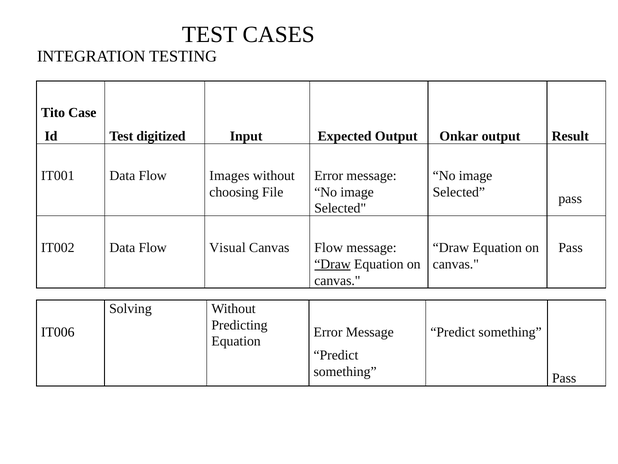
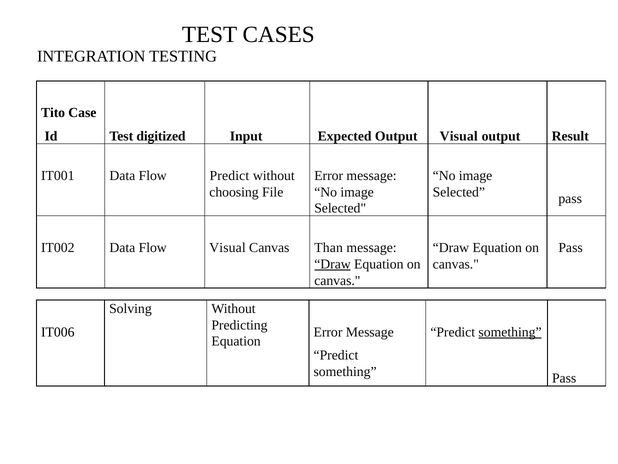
Output Onkar: Onkar -> Visual (459, 136)
Flow Images: Images -> Predict (229, 175)
Canvas Flow: Flow -> Than (329, 248)
something underline: none -> present (510, 332)
